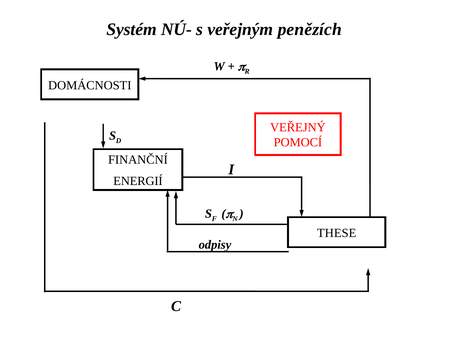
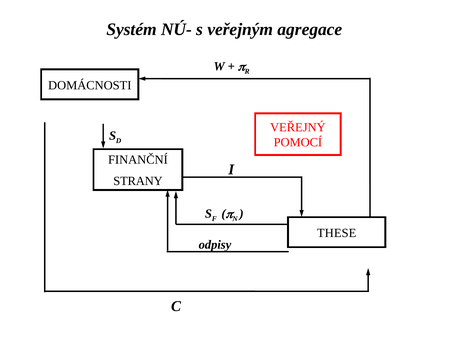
penězích: penězích -> agregace (310, 29)
ENERGIÍ: ENERGIÍ -> STRANY (138, 181)
